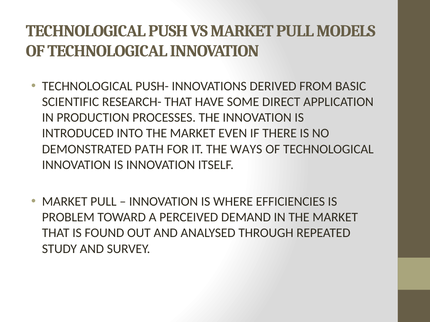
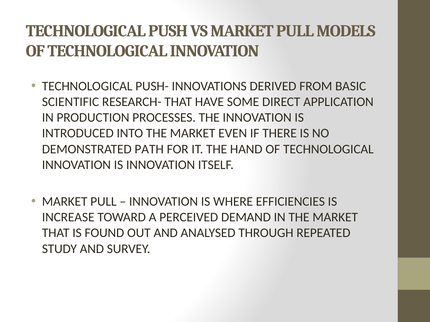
WAYS: WAYS -> HAND (246, 149)
PROBLEM: PROBLEM -> INCREASE (68, 218)
